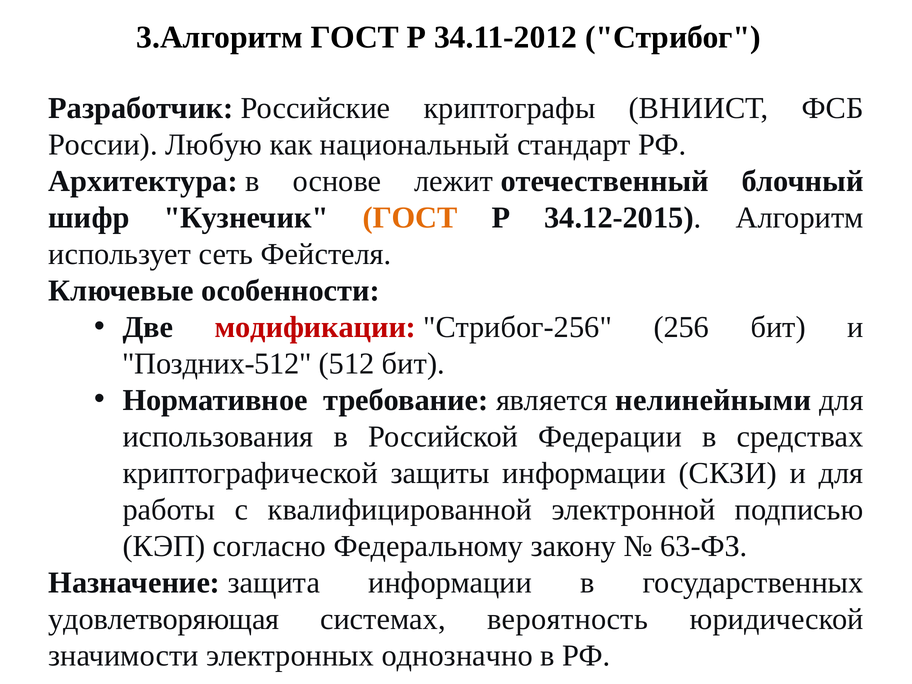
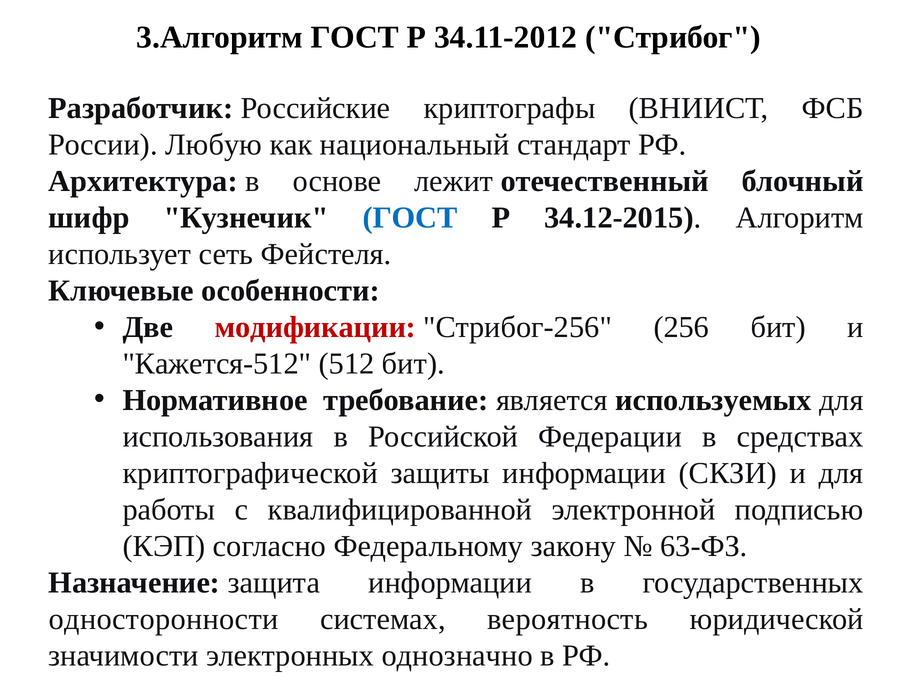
ГОСТ colour: orange -> blue (410, 218)
Поздних-512: Поздних-512 -> Кажется-512 (217, 364)
нелинейными: нелинейными -> используемых (713, 400)
удовлетворяющая: удовлетворяющая -> односторонности (164, 619)
